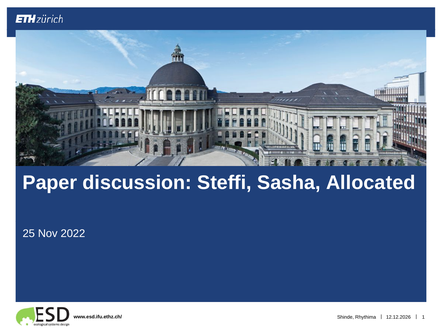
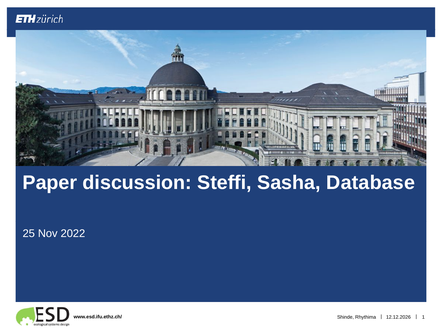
Allocated: Allocated -> Database (371, 182)
